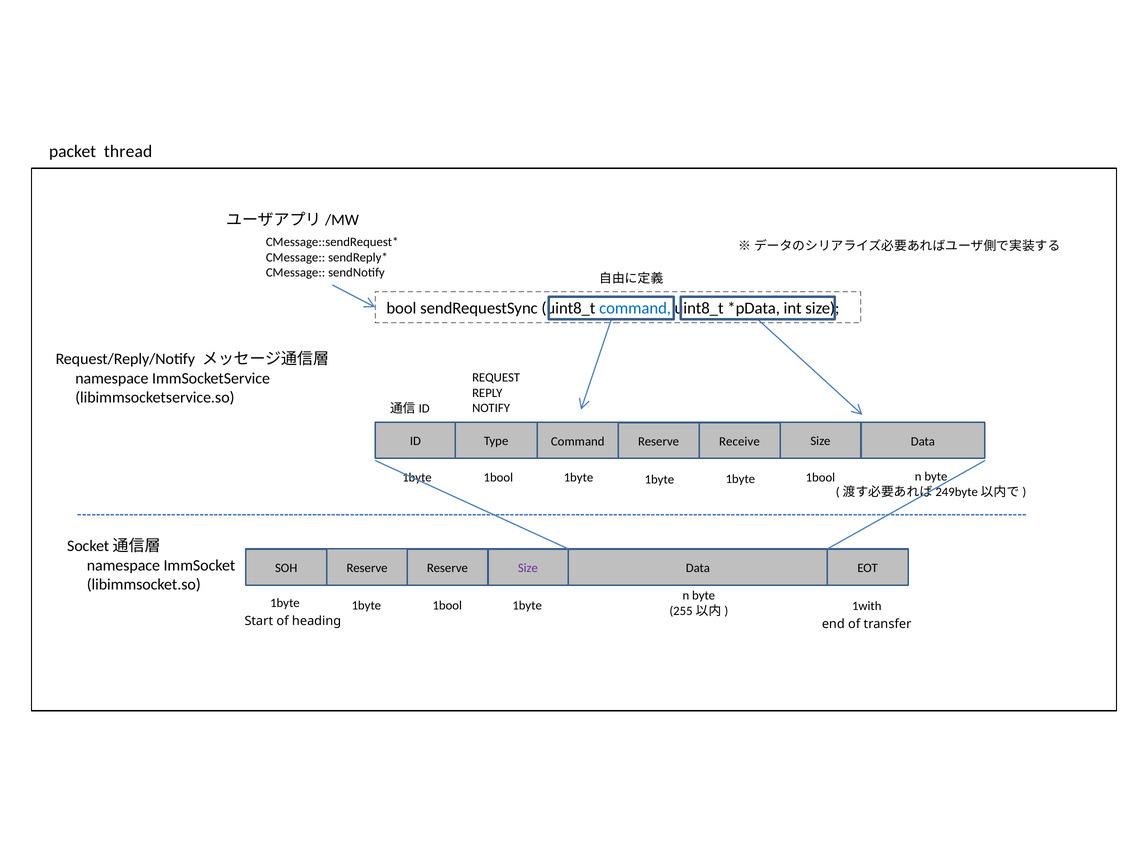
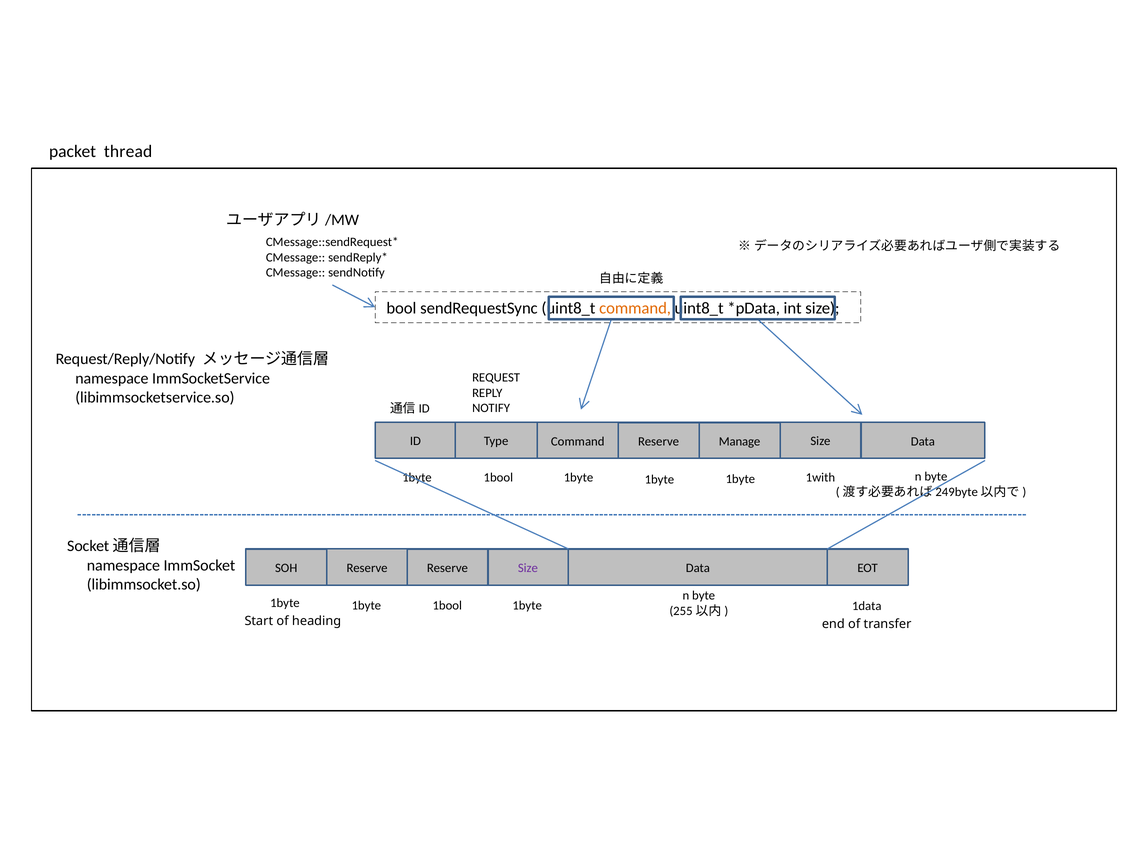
command colour: blue -> orange (635, 308)
Receive: Receive -> Manage (740, 441)
1bool: 1bool -> 1with (820, 478)
1with: 1with -> 1data (867, 606)
